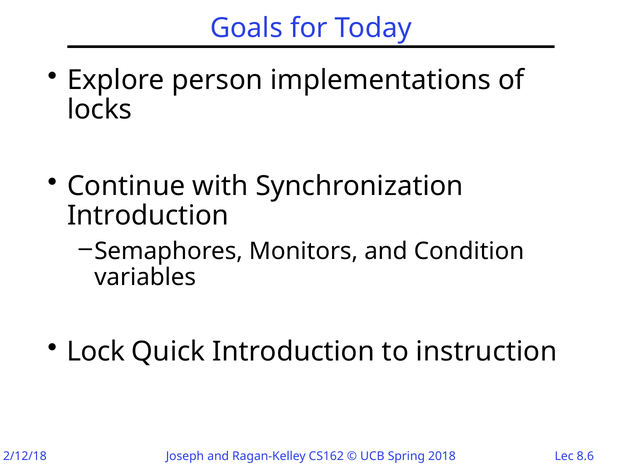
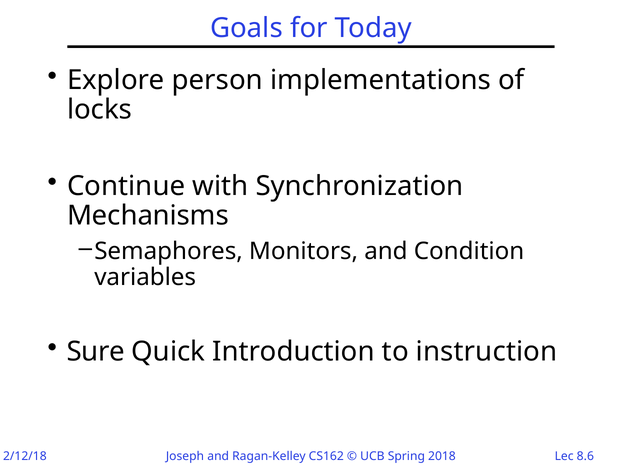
Introduction: Introduction -> Mechanisms (148, 216)
Lock: Lock -> Sure (96, 352)
